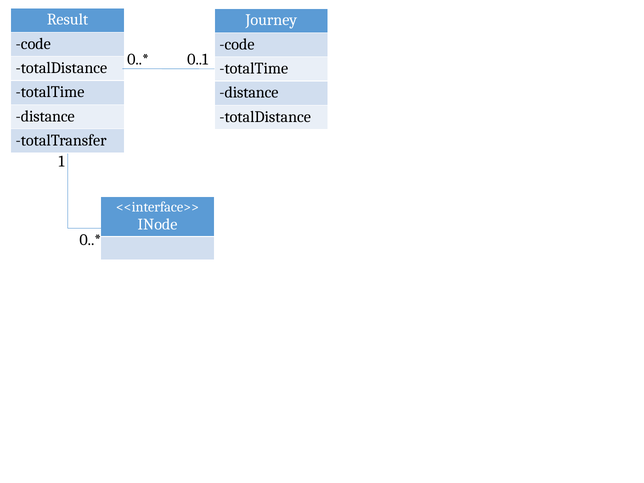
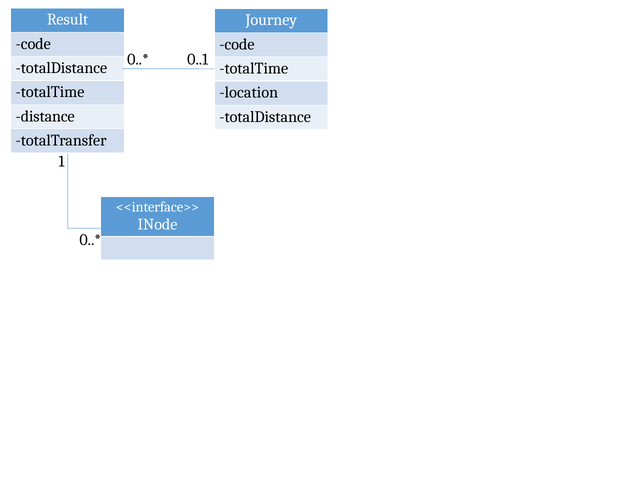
distance: distance -> location (249, 93)
